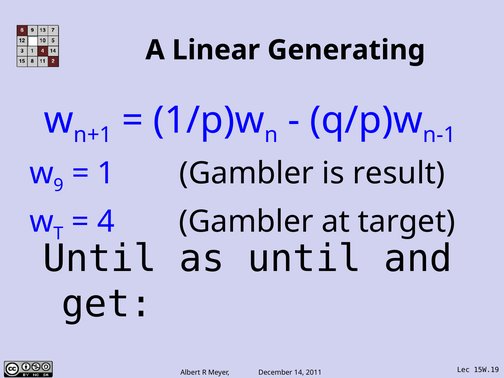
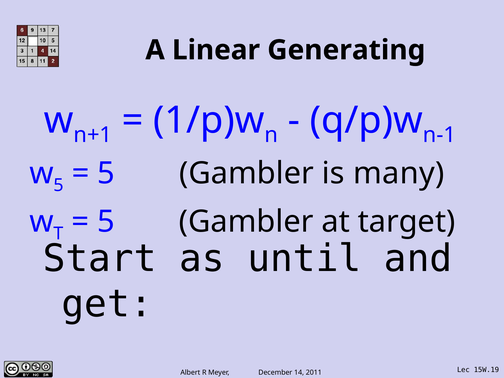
9: 9 -> 5 (59, 185)
1: 1 -> 5 (106, 173)
result: result -> many (399, 173)
4: 4 -> 5 (106, 222)
Until: Until -> Start (100, 259)
